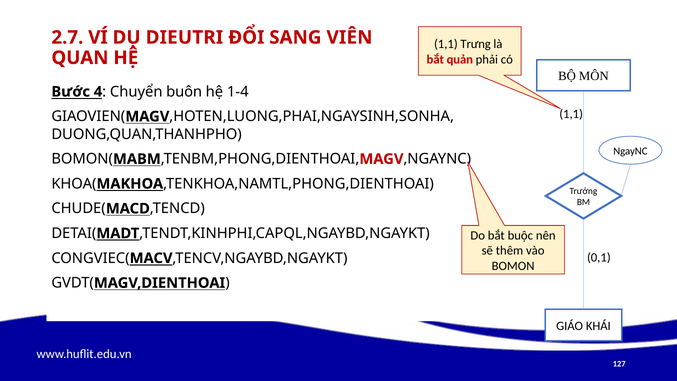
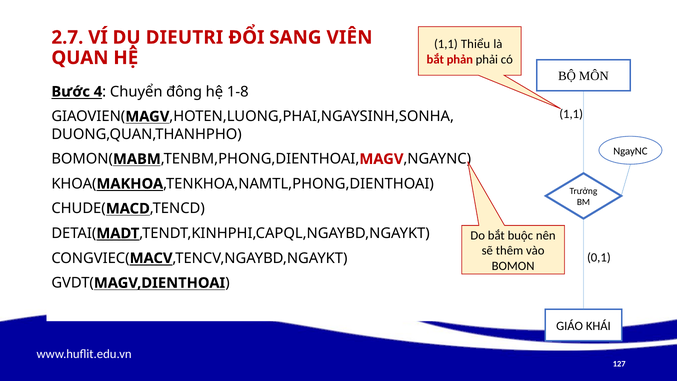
Trưng: Trưng -> Thiểu (476, 44)
quản: quản -> phản (460, 59)
buôn: buôn -> đông (184, 92)
1-4: 1-4 -> 1-8 (238, 92)
